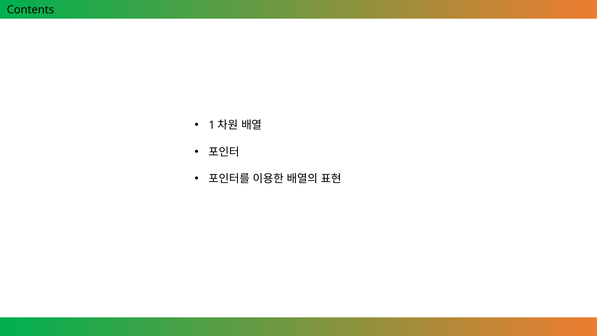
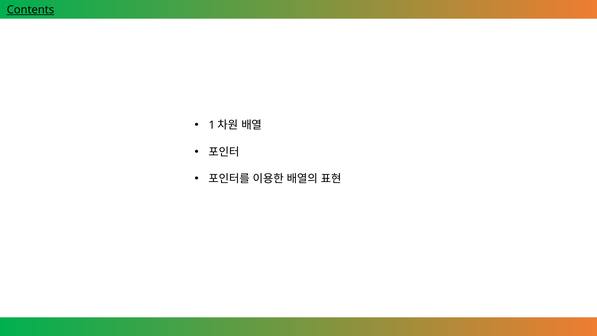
Contents underline: none -> present (30, 10)
